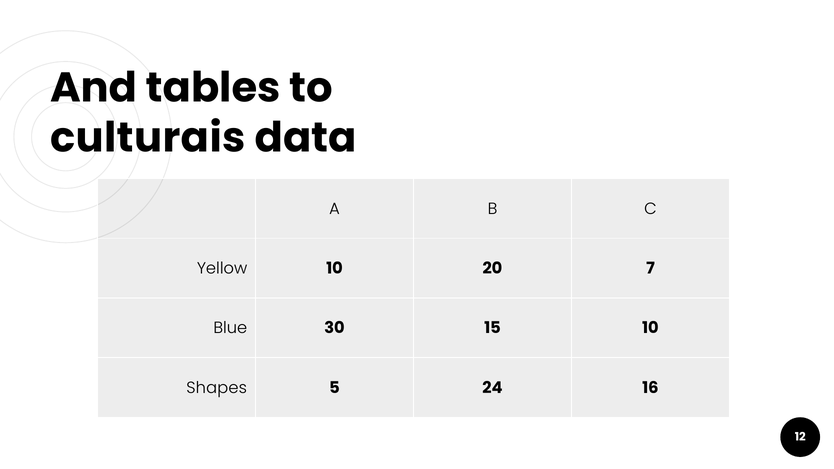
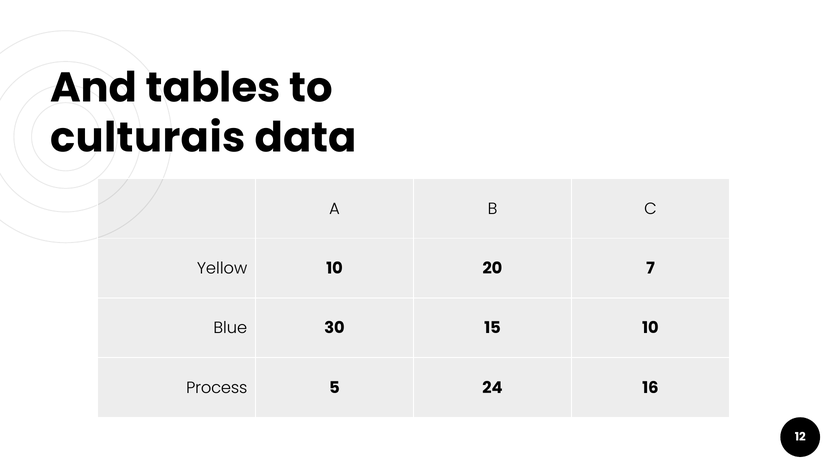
Shapes: Shapes -> Process (217, 388)
